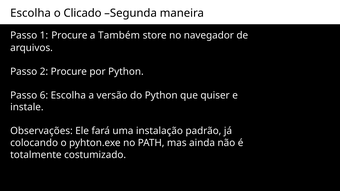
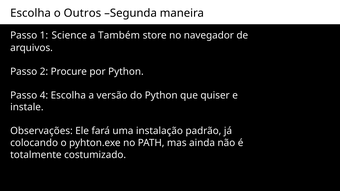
Clicado: Clicado -> Outros (82, 13)
1 Procure: Procure -> Science (69, 35)
6: 6 -> 4 (44, 95)
